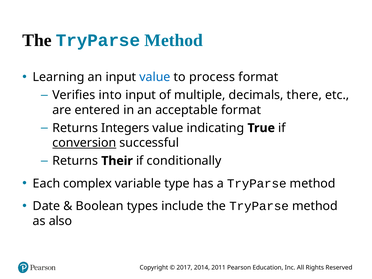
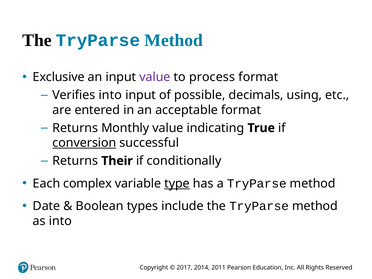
Learning: Learning -> Exclusive (59, 77)
value colour: blue -> purple (155, 77)
multiple: multiple -> possible (200, 95)
there: there -> using (304, 95)
Integers: Integers -> Monthly (125, 128)
type underline: none -> present (177, 183)
as also: also -> into (60, 221)
